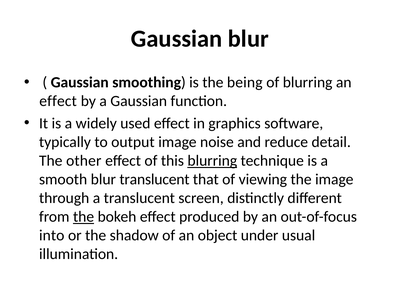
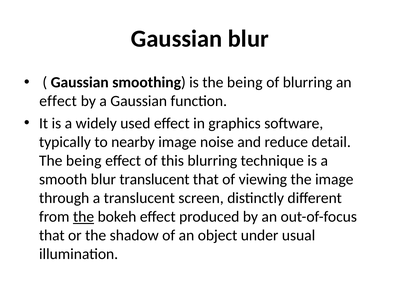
output: output -> nearby (133, 142)
other: other -> being (84, 161)
blurring underline: present -> none (212, 161)
into: into -> that (52, 235)
